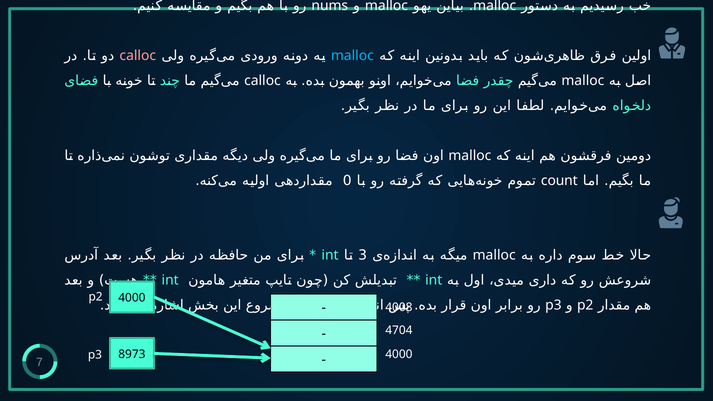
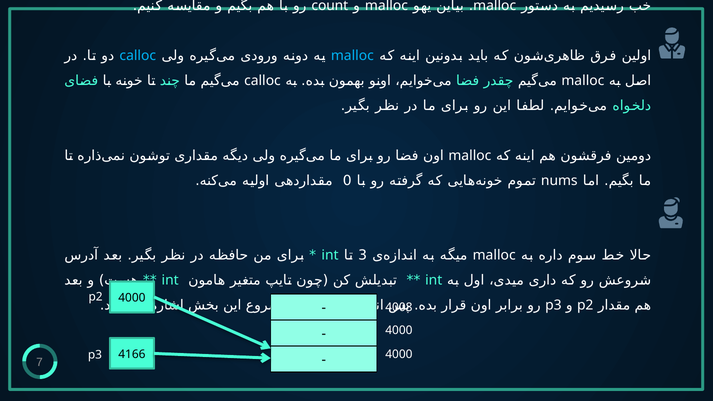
nums: nums -> count (330, 6)
calloc colour: pink -> light blue (138, 56)
count: count -> nums (559, 181)
4704: 4704 -> 4000 (399, 330)
8973: 8973 -> 4166 (132, 354)
